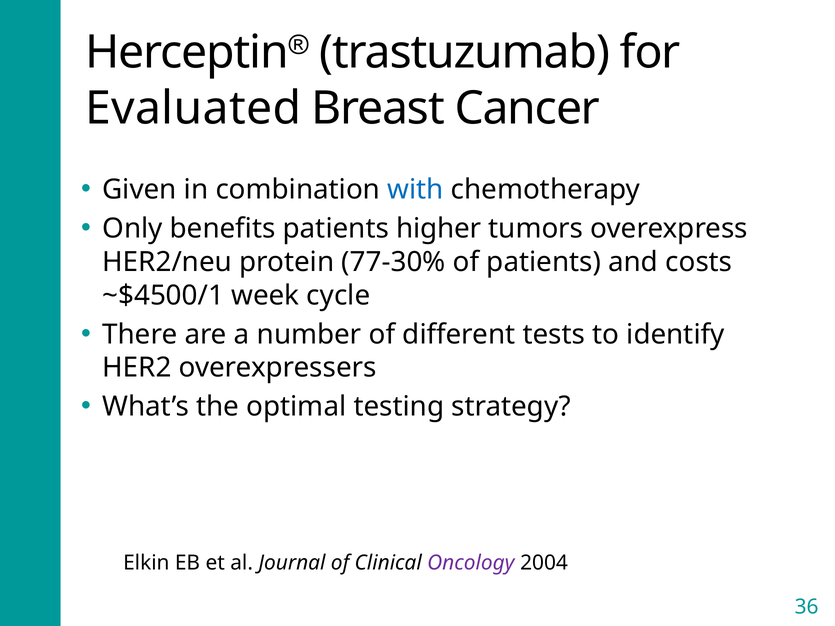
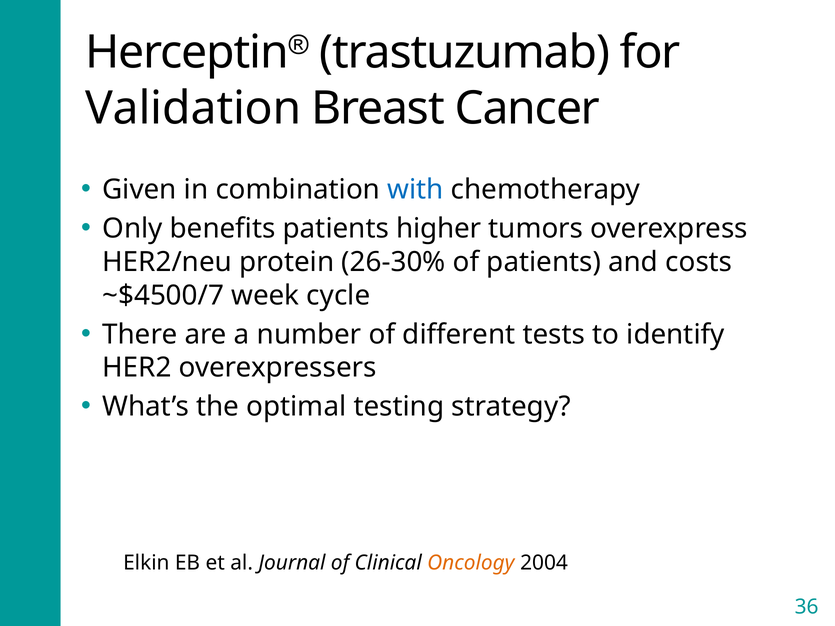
Evaluated: Evaluated -> Validation (193, 108)
77-30%: 77-30% -> 26-30% (394, 262)
~$4500/1: ~$4500/1 -> ~$4500/7 (163, 296)
Oncology colour: purple -> orange (471, 563)
